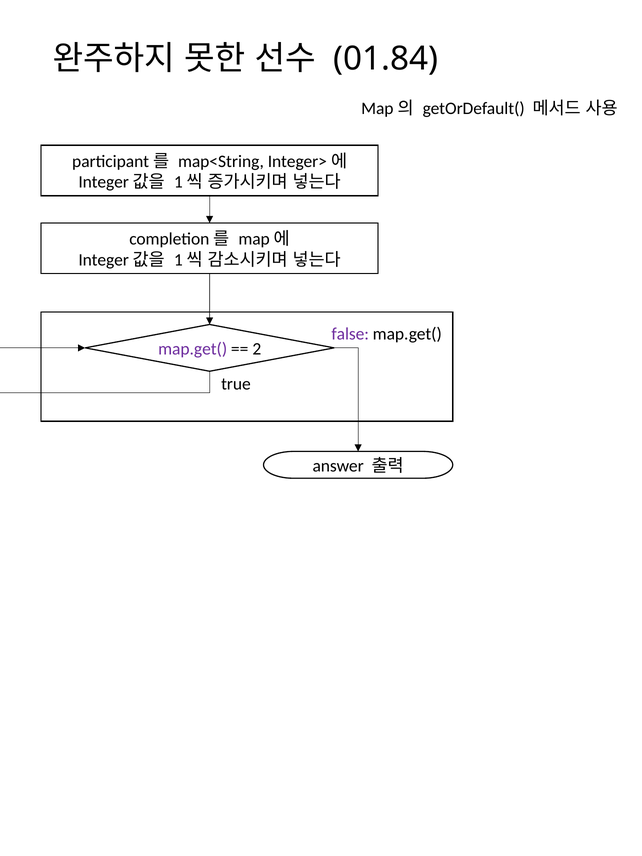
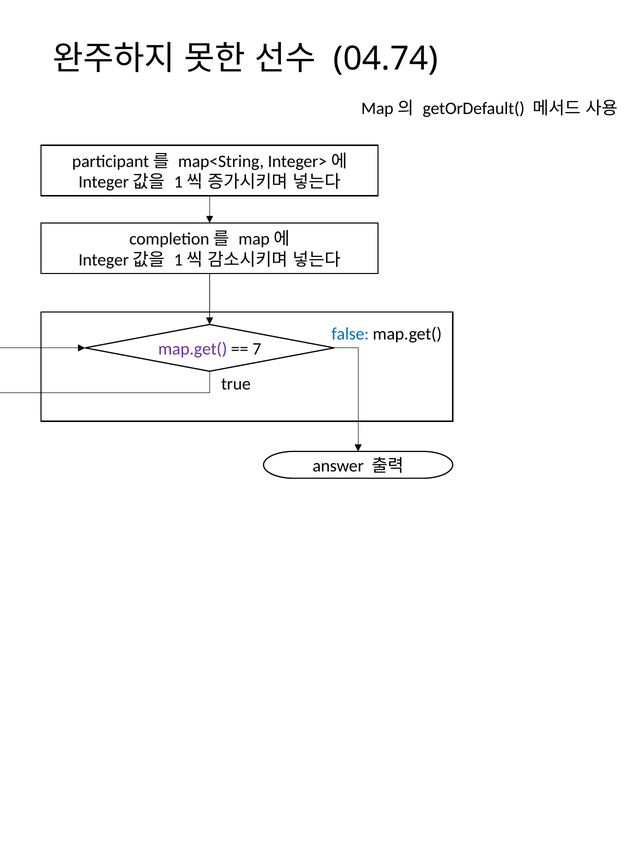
01.84: 01.84 -> 04.74 (386, 59)
false colour: purple -> blue (350, 334)
2: 2 -> 7 (257, 349)
